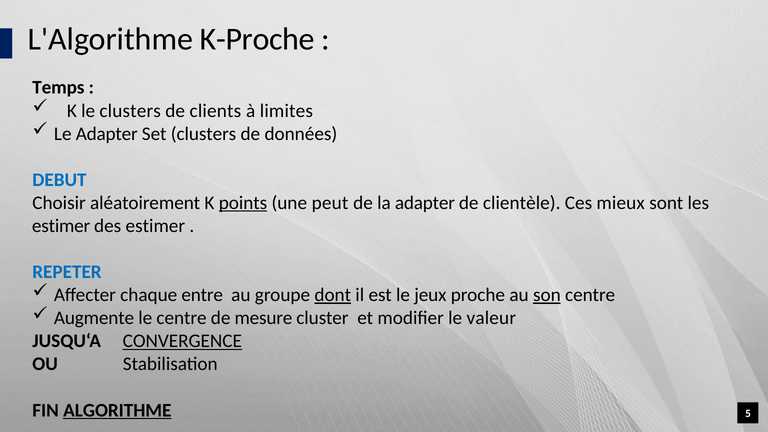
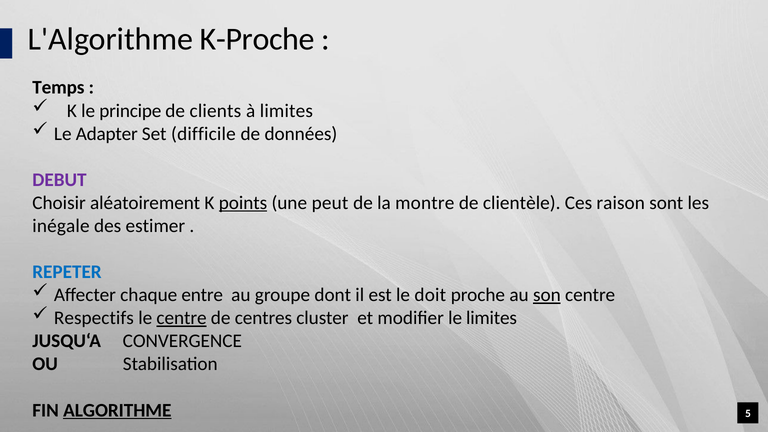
le clusters: clusters -> principe (130, 111)
Set clusters: clusters -> difficile (203, 134)
DEBUT colour: blue -> purple (59, 180)
la adapter: adapter -> montre (425, 203)
mieux: mieux -> raison (621, 203)
estimer: estimer -> inégale (61, 226)
dont underline: present -> none (333, 295)
jeux: jeux -> doit (430, 295)
Augmente: Augmente -> Respectifs (94, 318)
centre underline: none -> present (182, 318)
mesure: mesure -> centres (263, 318)
le valeur: valeur -> limites (491, 318)
CONVERGENCE underline: present -> none (182, 341)
